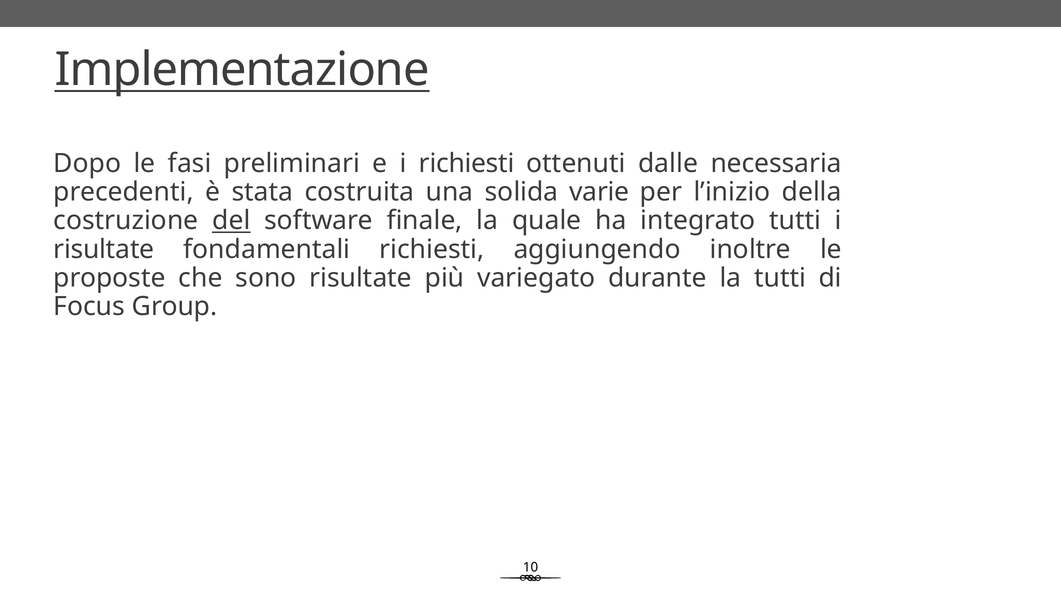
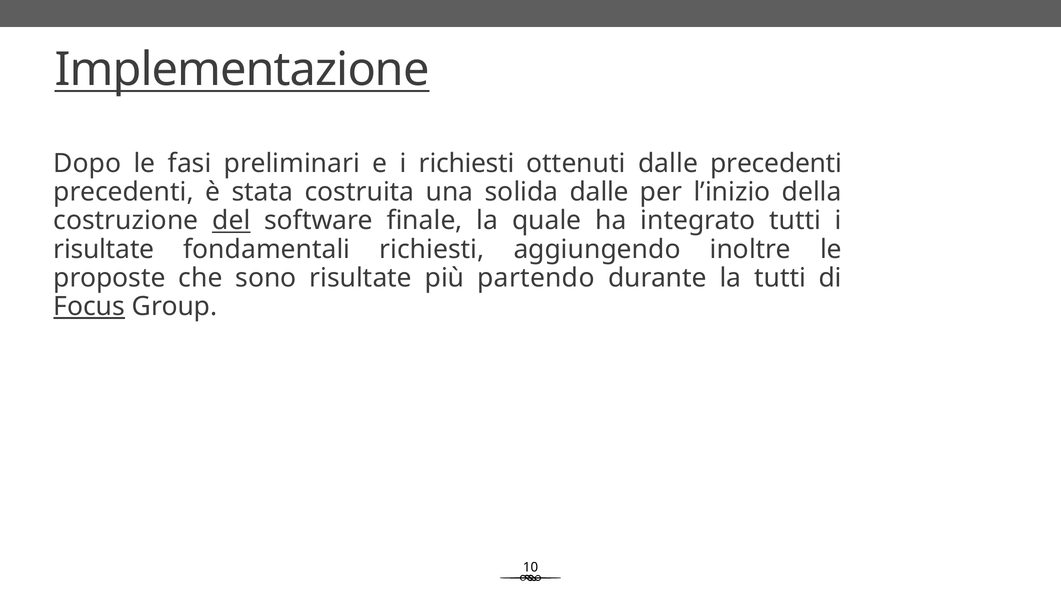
dalle necessaria: necessaria -> precedenti (776, 163)
solida varie: varie -> dalle (599, 192)
variegato: variegato -> partendo (536, 278)
Focus underline: none -> present (89, 307)
